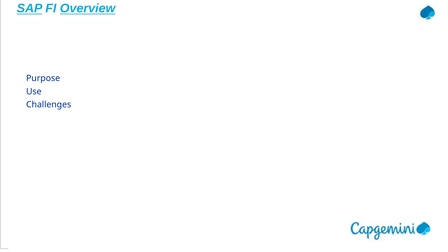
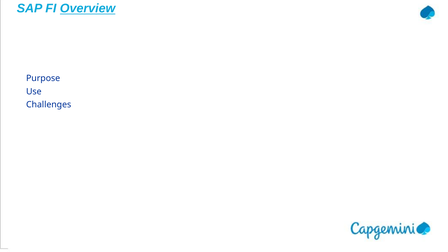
SAP underline: present -> none (30, 9)
